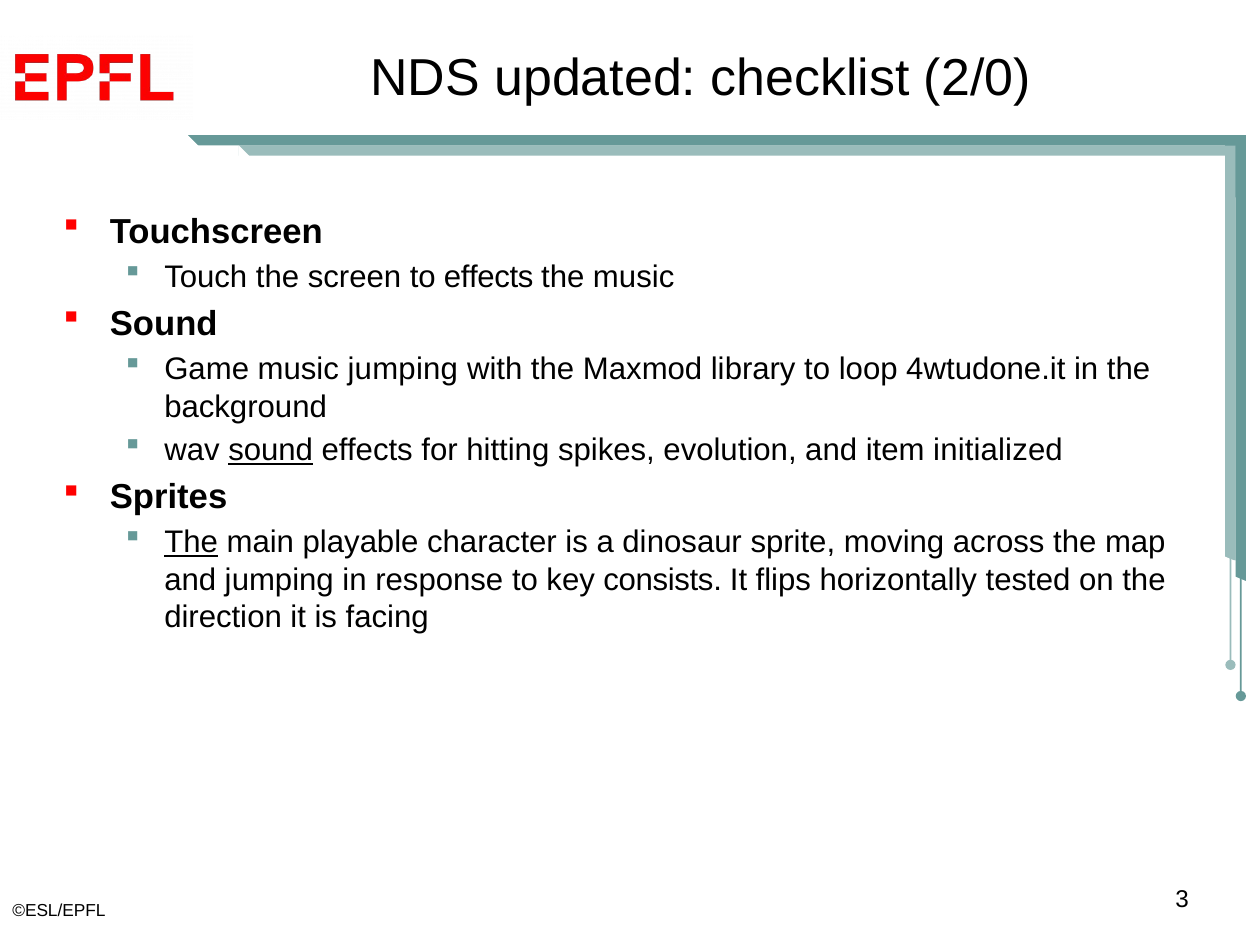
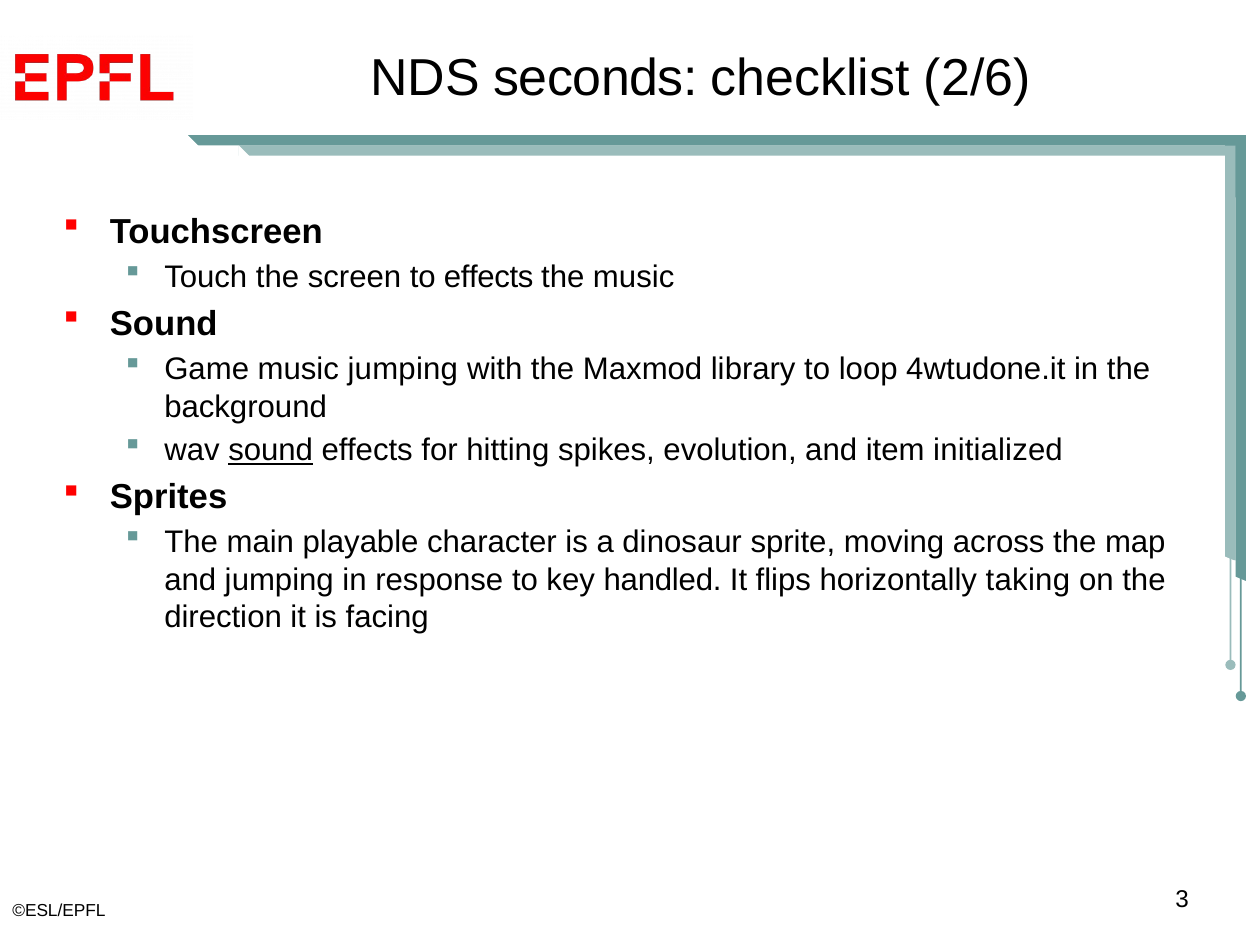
updated: updated -> seconds (596, 78)
2/0: 2/0 -> 2/6 (977, 78)
The underline: present -> none (191, 542)
consists: consists -> handled (663, 580)
tested: tested -> taking (1028, 580)
